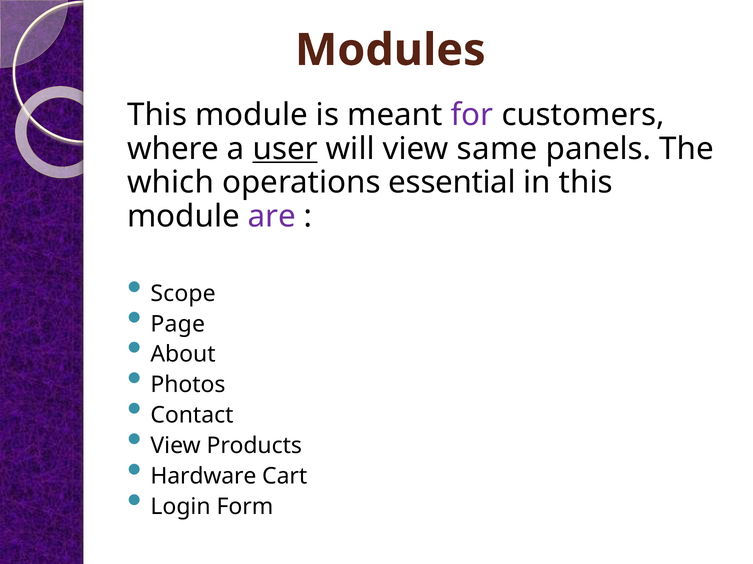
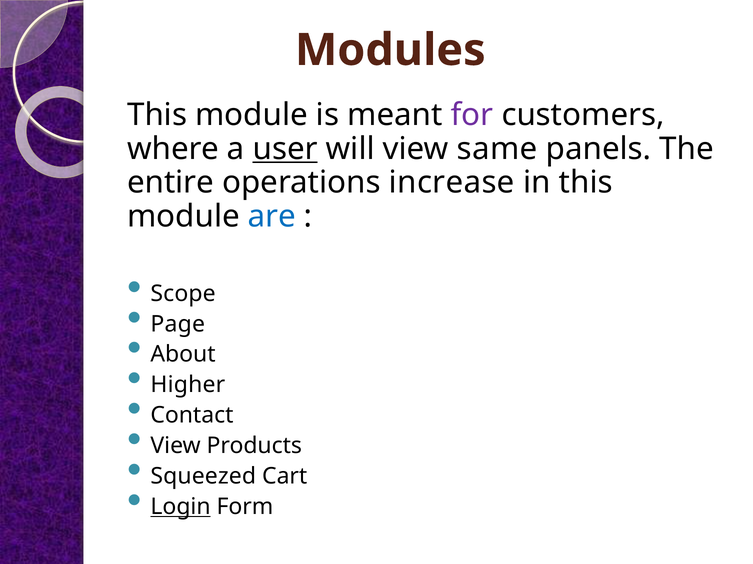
which: which -> entire (171, 183)
essential: essential -> increase (452, 183)
are colour: purple -> blue (272, 217)
Photos: Photos -> Higher (188, 385)
Hardware: Hardware -> Squeezed (203, 477)
Login underline: none -> present (181, 507)
